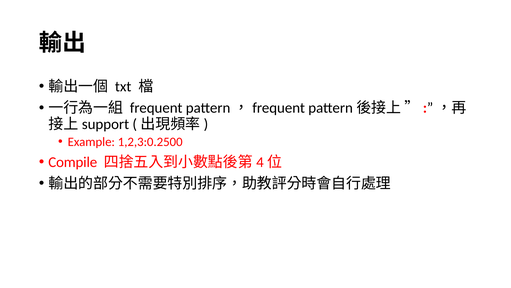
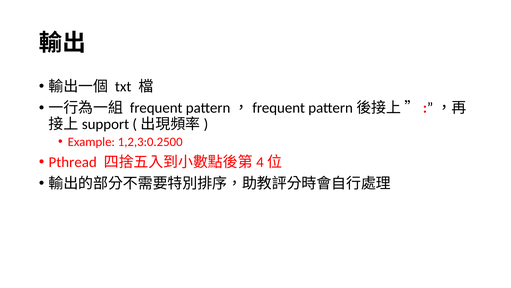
Compile: Compile -> Pthread (73, 162)
